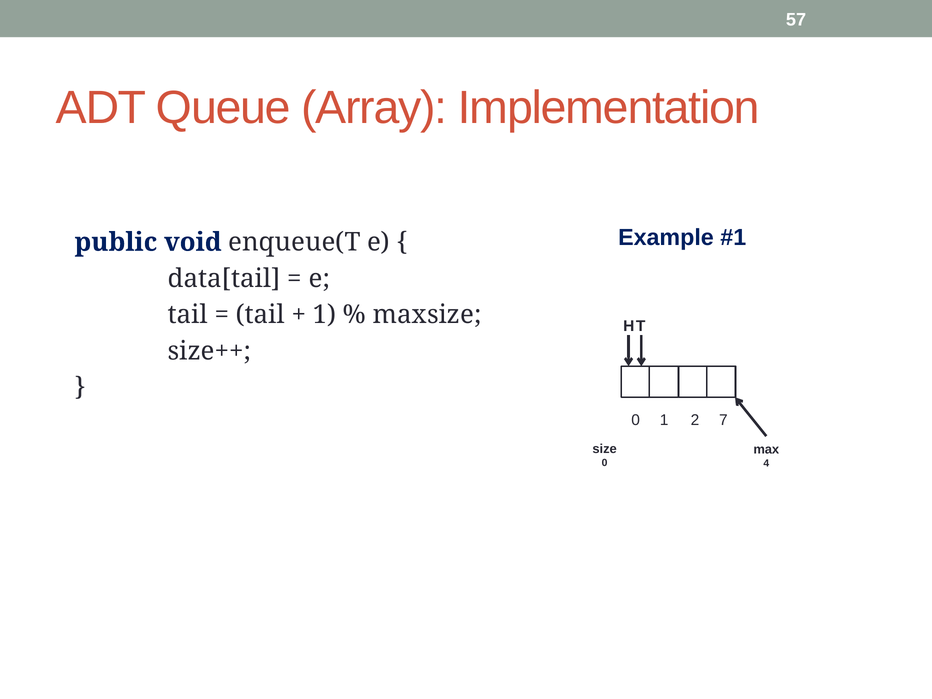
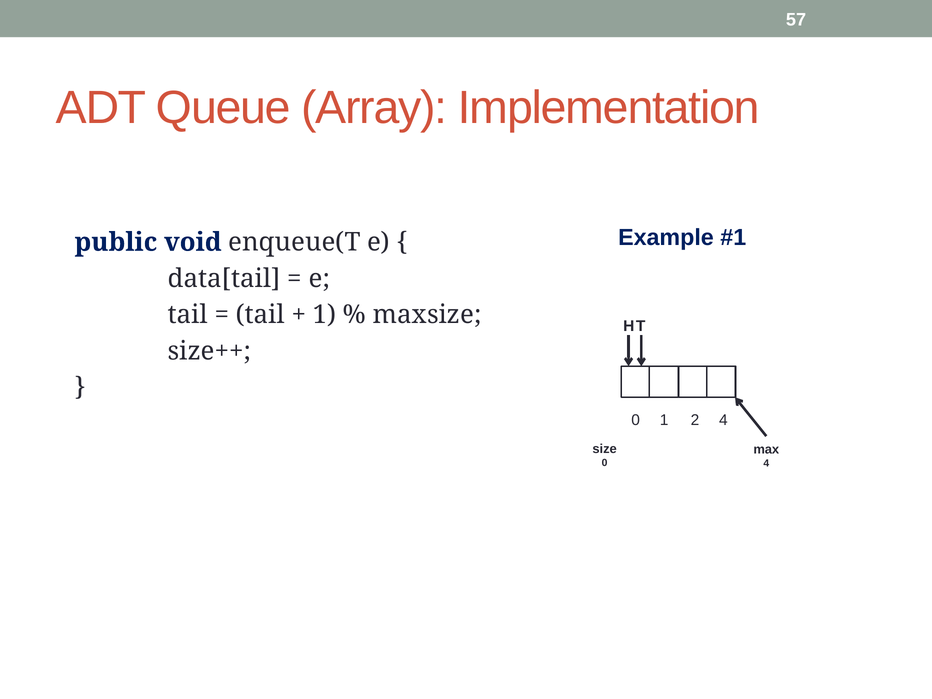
2 7: 7 -> 4 (723, 420)
